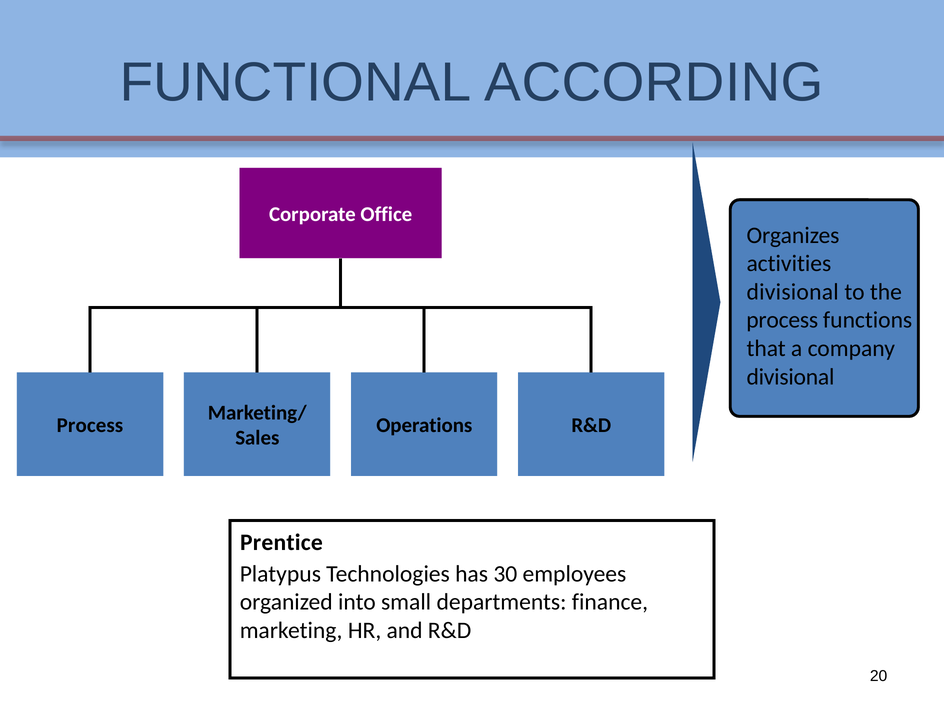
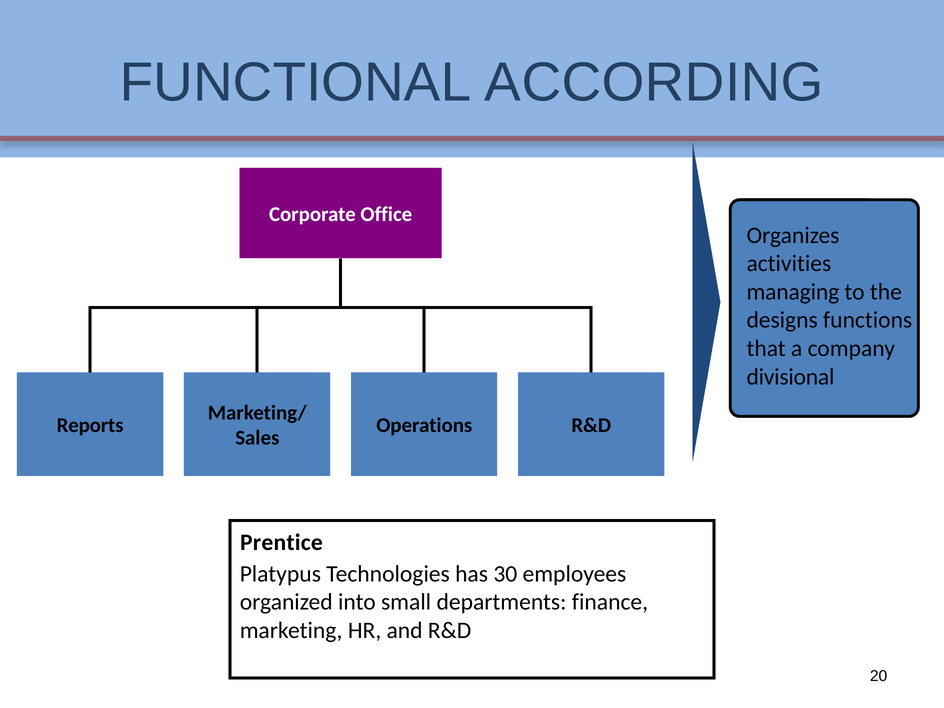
divisional: divisional -> managing (793, 292)
process: process -> designs (782, 320)
Process: Process -> Reports (90, 426)
